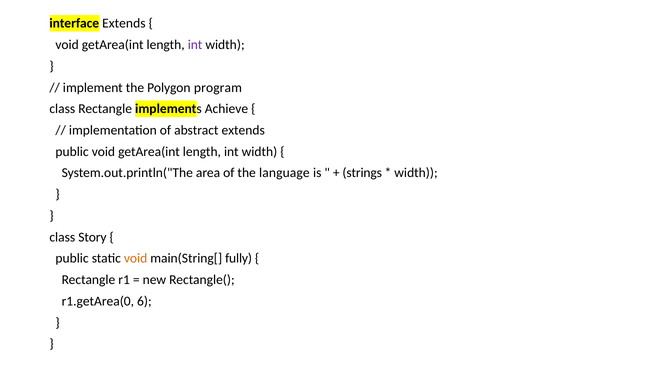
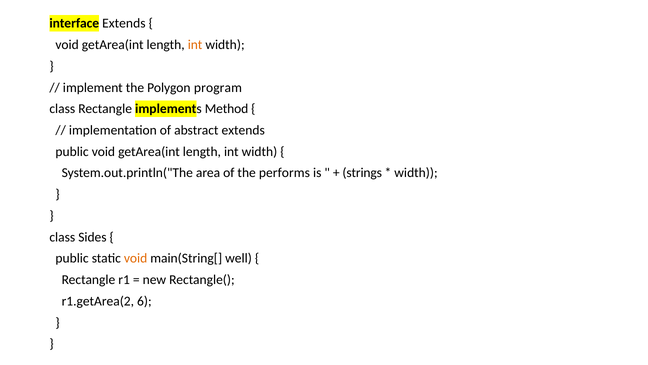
int colour: purple -> orange (195, 45)
Achieve: Achieve -> Method (227, 109)
language: language -> performs (284, 173)
Story: Story -> Sides (92, 237)
fully: fully -> well (239, 258)
r1.getArea(0: r1.getArea(0 -> r1.getArea(2 (98, 301)
